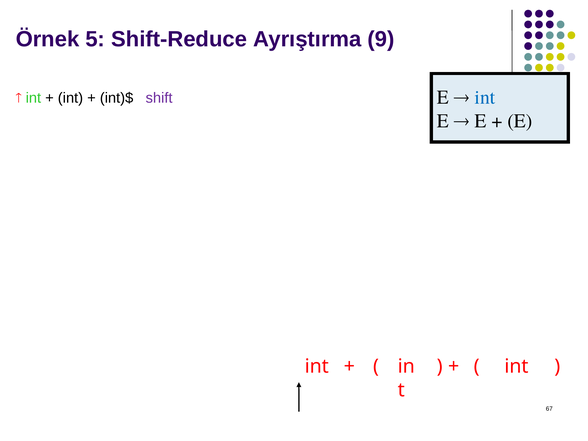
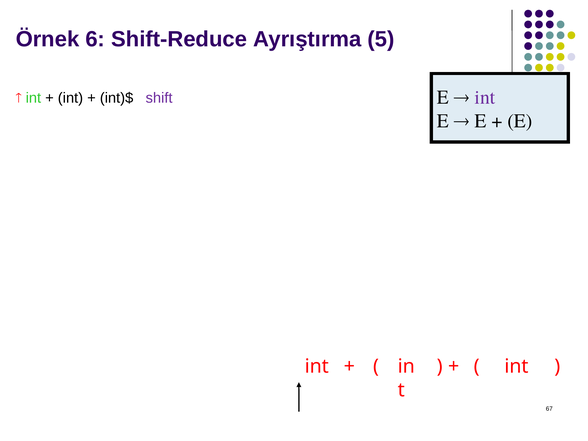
5: 5 -> 6 (95, 39)
9: 9 -> 5 (381, 39)
int colour: blue -> purple (485, 97)
